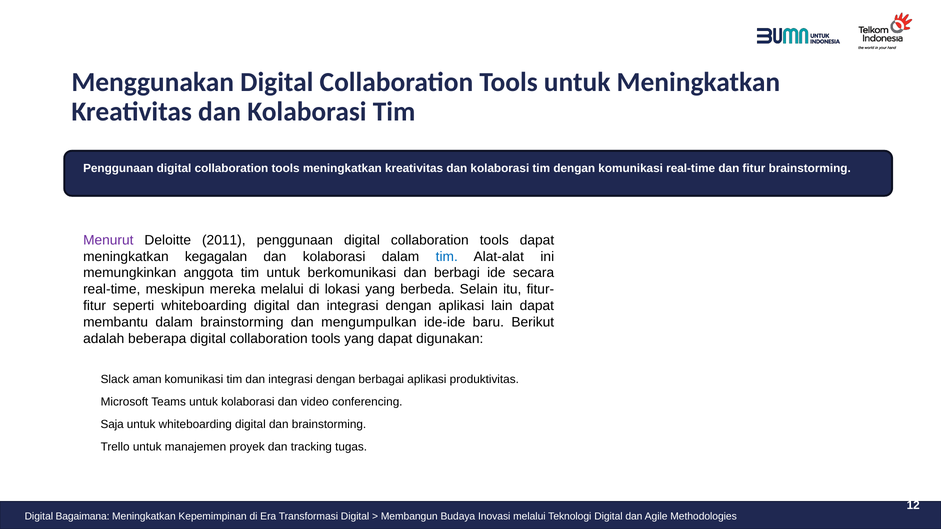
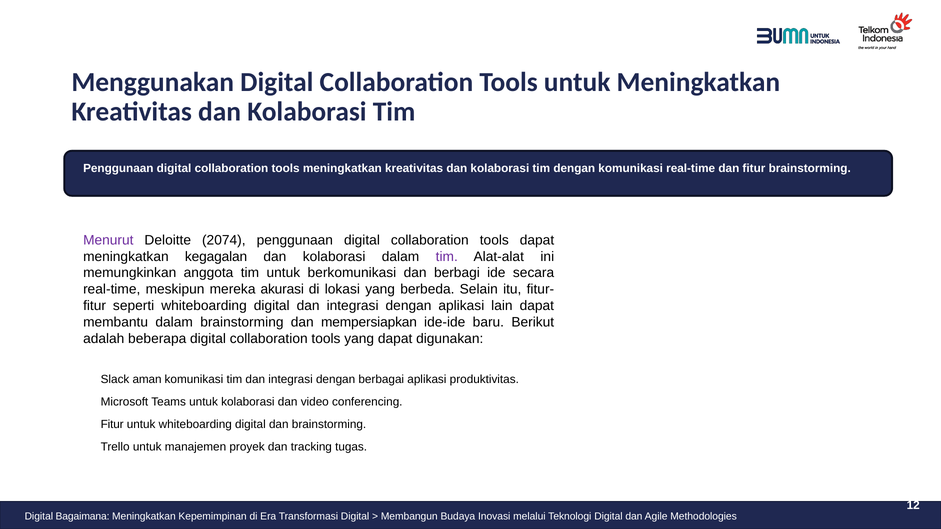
2011: 2011 -> 2074 (224, 240)
tim colour: blue -> purple (447, 257)
mereka melalui: melalui -> akurasi (282, 290)
mengumpulkan: mengumpulkan -> mempersiapkan (369, 323)
Saja: Saja -> Fitur (112, 425)
